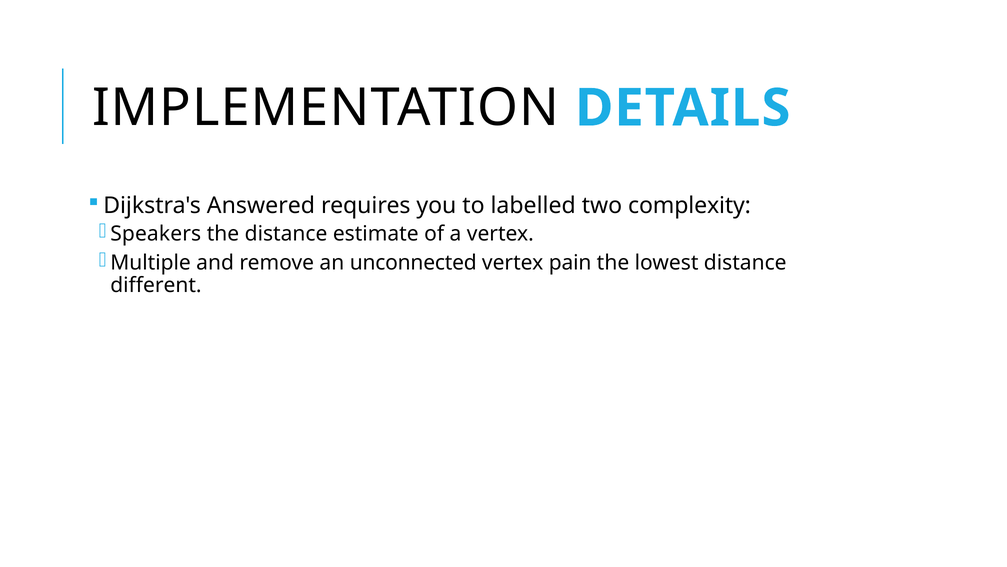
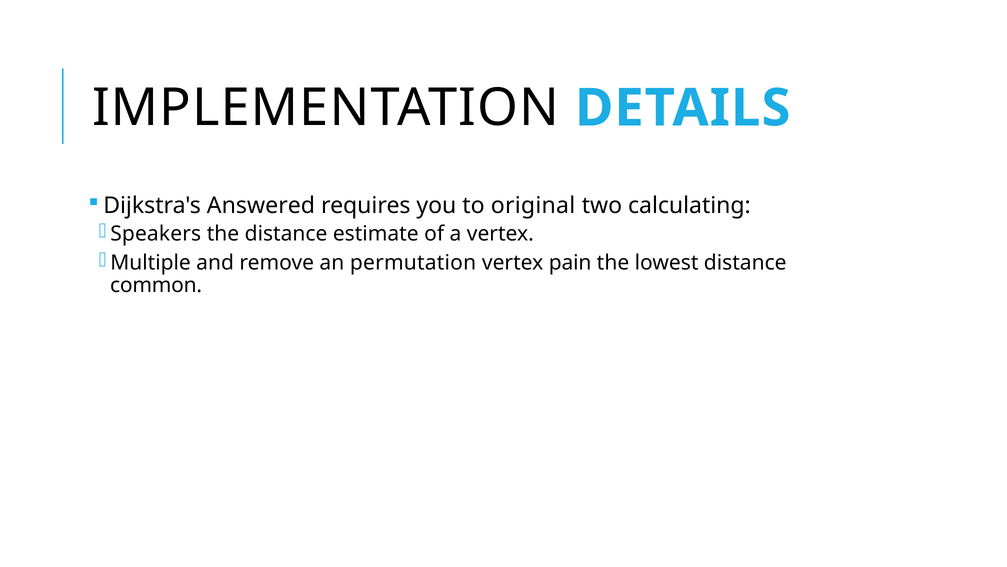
labelled: labelled -> original (533, 206)
complexity: complexity -> calculating (689, 206)
unconnected: unconnected -> permutation (413, 263)
different: different -> common (156, 285)
